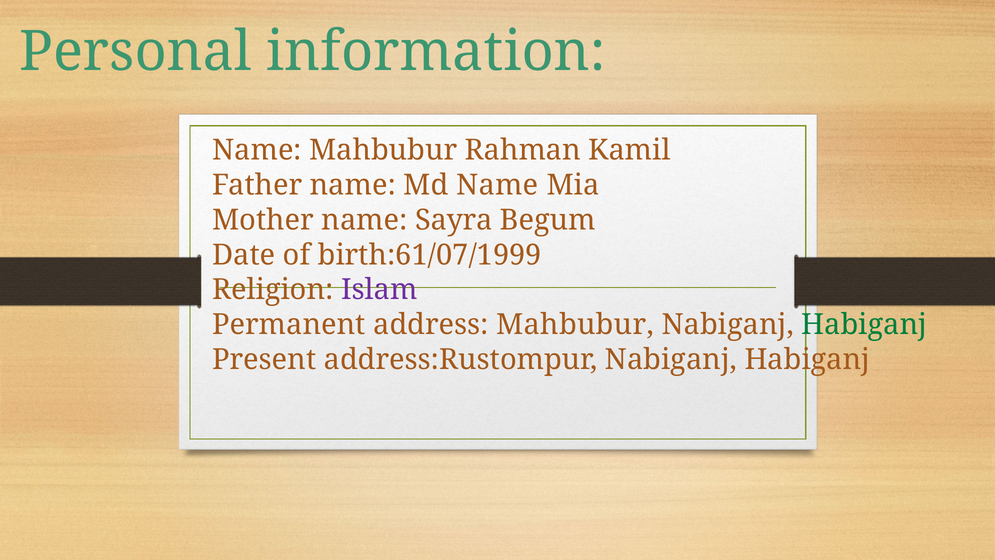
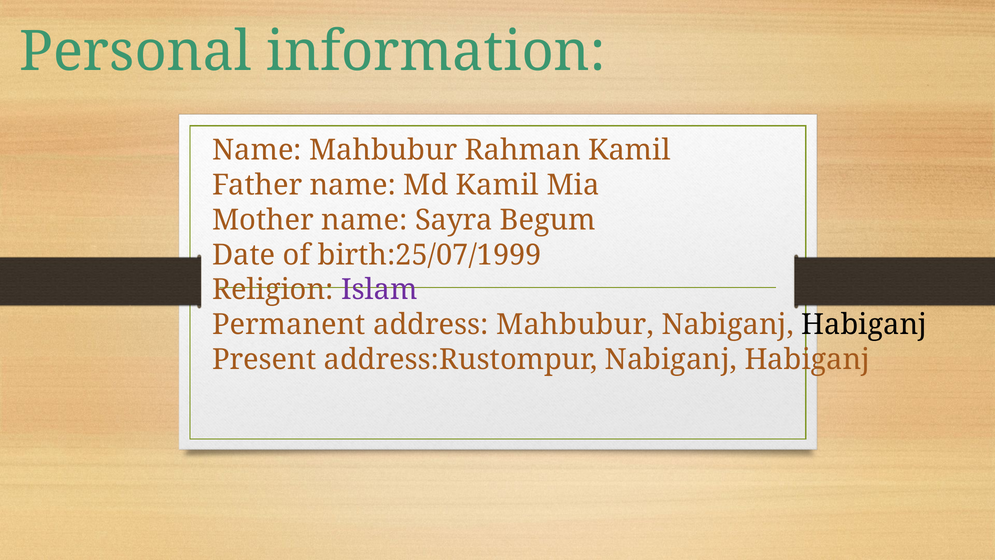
Md Name: Name -> Kamil (497, 185)
birth:61/07/1999: birth:61/07/1999 -> birth:25/07/1999 (430, 255)
Habiganj colour: green -> black (864, 324)
